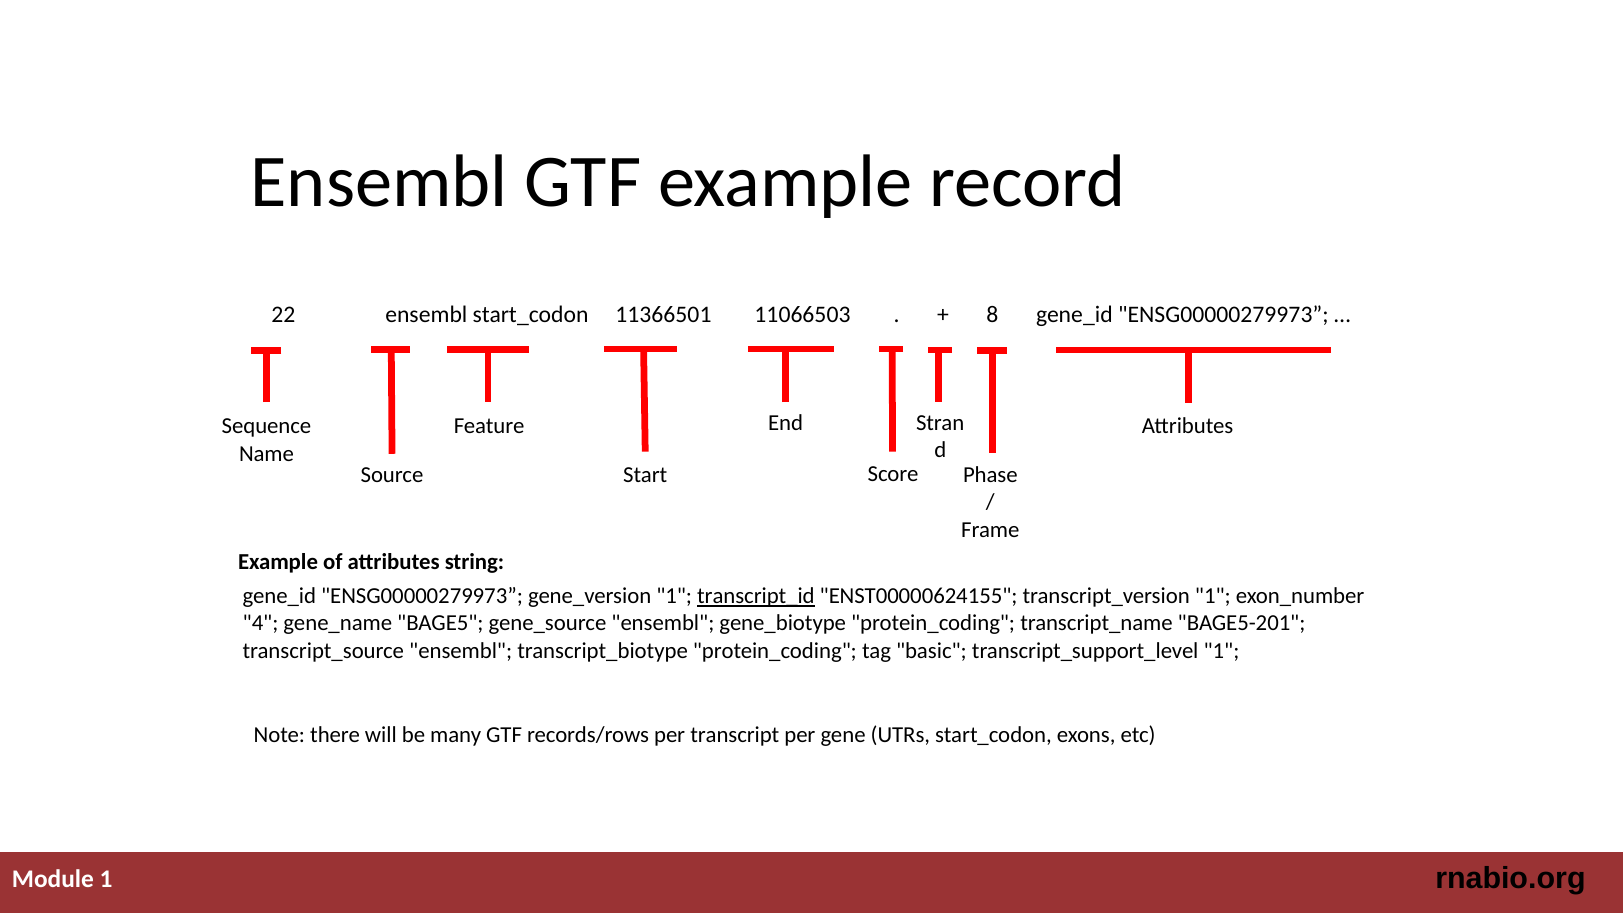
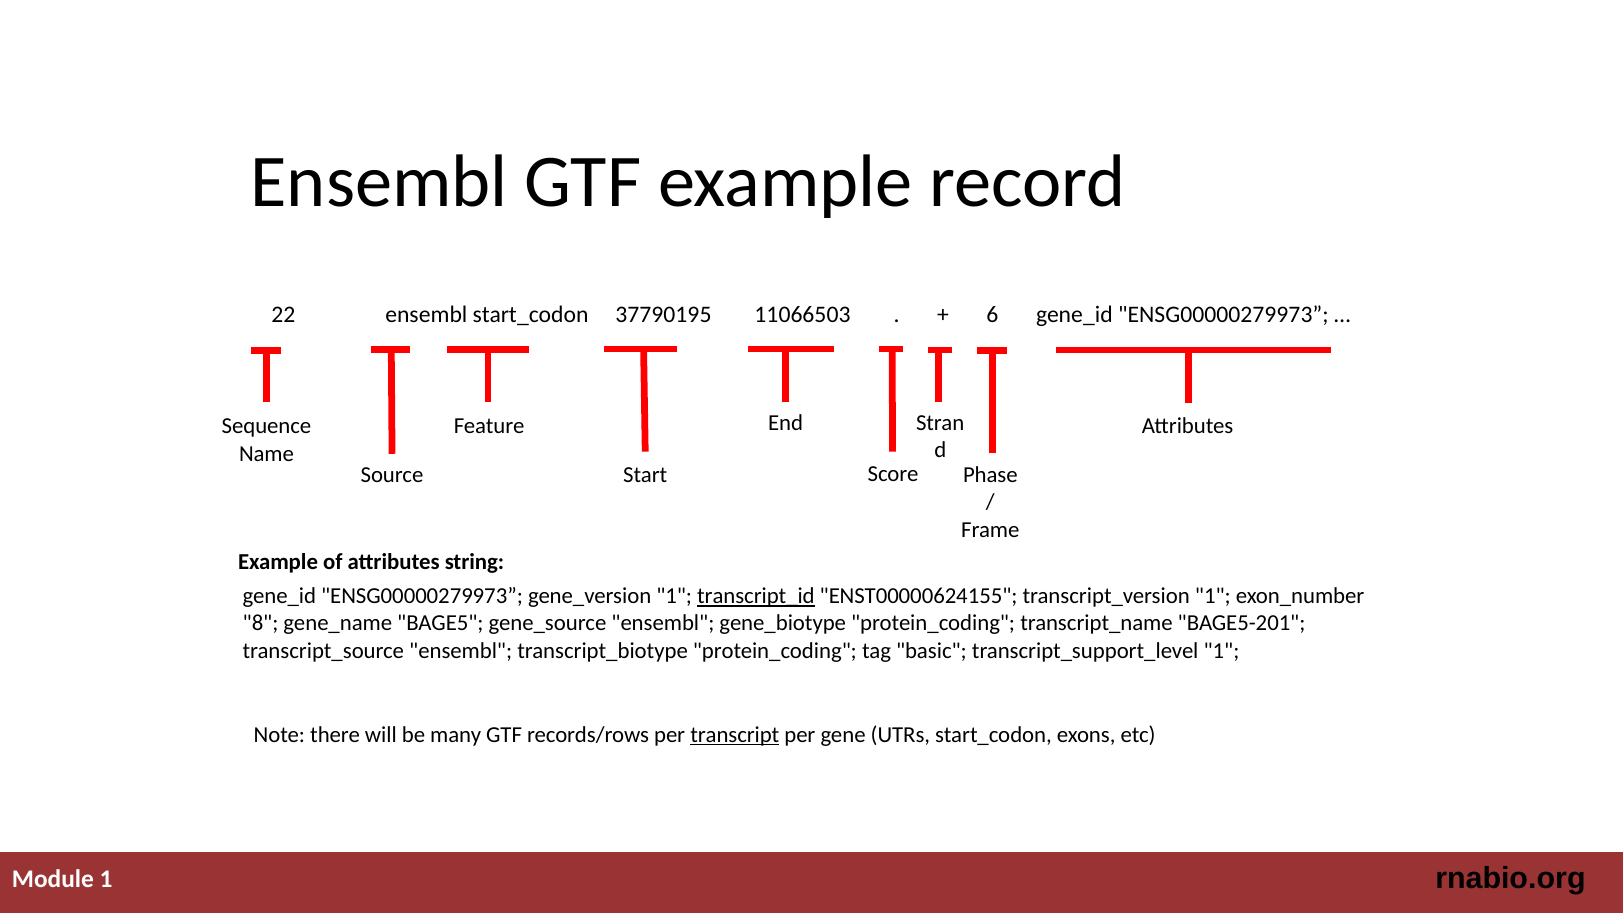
11366501: 11366501 -> 37790195 (663, 315)
8: 8 -> 6 (992, 315)
4: 4 -> 8 (261, 623)
transcript underline: none -> present (735, 735)
